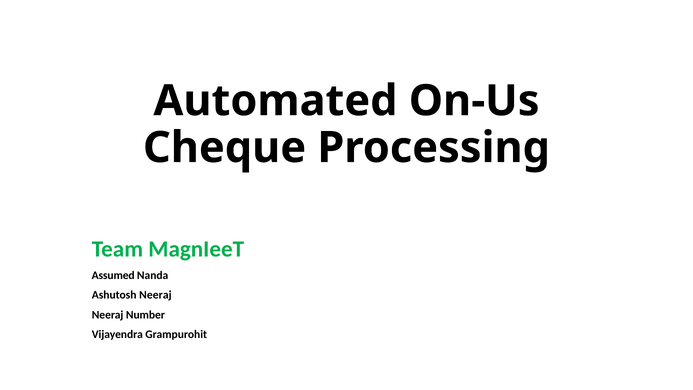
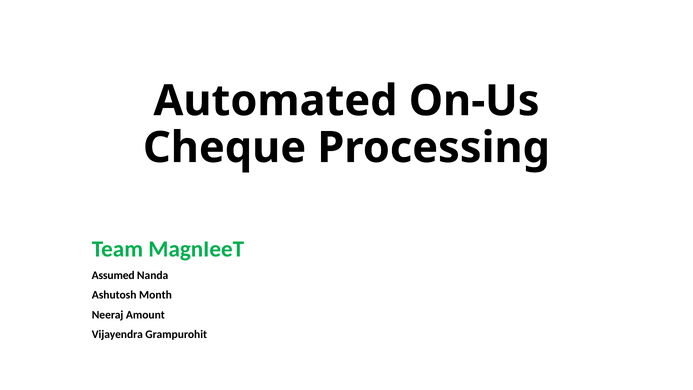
Ashutosh Neeraj: Neeraj -> Month (155, 295)
Number: Number -> Amount (145, 315)
